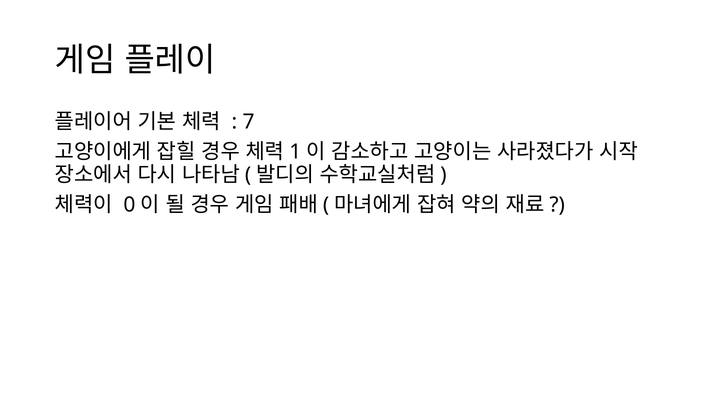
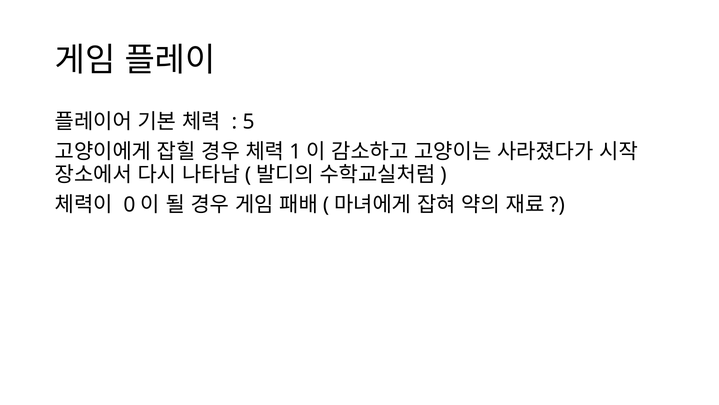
7: 7 -> 5 (249, 122)
